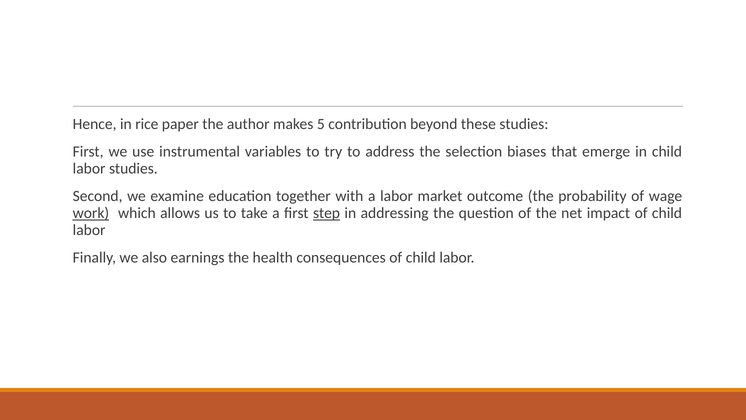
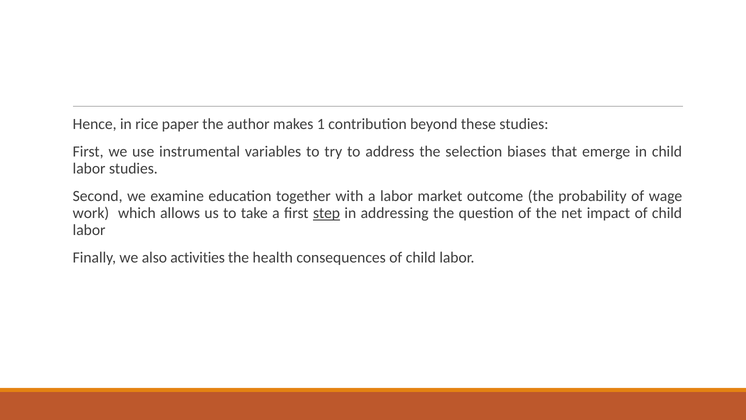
5: 5 -> 1 (321, 124)
work underline: present -> none (91, 213)
earnings: earnings -> activities (198, 257)
